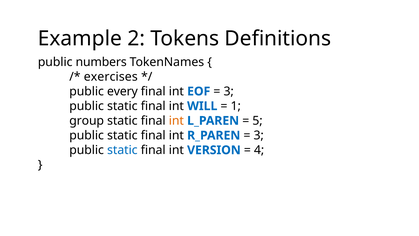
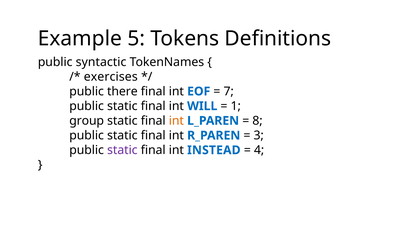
2: 2 -> 5 (136, 39)
numbers: numbers -> syntactic (101, 62)
every: every -> there (122, 91)
3: 3 -> 7 (229, 91)
5: 5 -> 8 (258, 121)
static colour: blue -> purple (122, 150)
VERSION: VERSION -> INSTEAD (214, 150)
